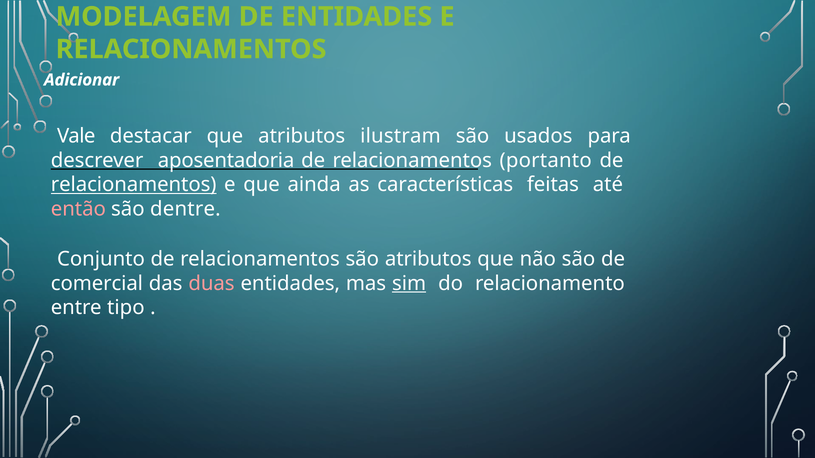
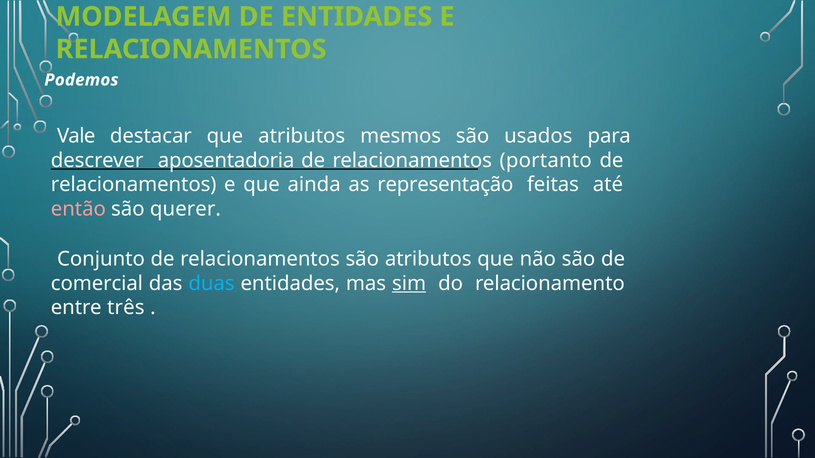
Adicionar: Adicionar -> Podemos (81, 80)
ilustram: ilustram -> mesmos (401, 136)
relacionamentos underline: present -> none (134, 185)
características: características -> representação (445, 185)
dentre: dentre -> querer (185, 209)
duas colour: pink -> light blue (212, 284)
tipo: tipo -> três (126, 308)
